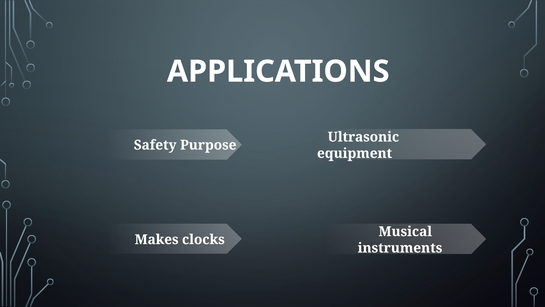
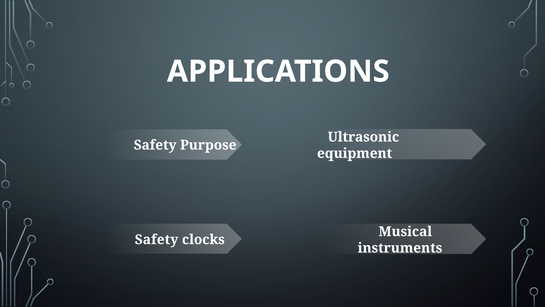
Makes: Makes -> Safety (156, 239)
